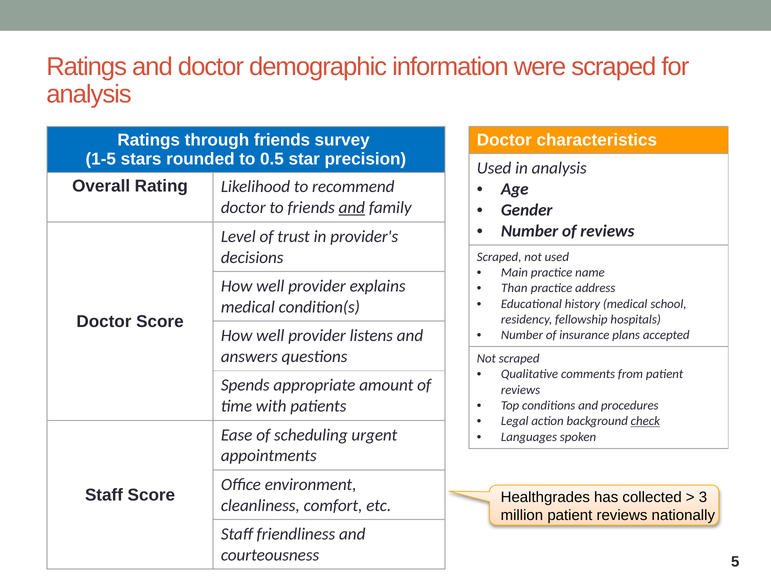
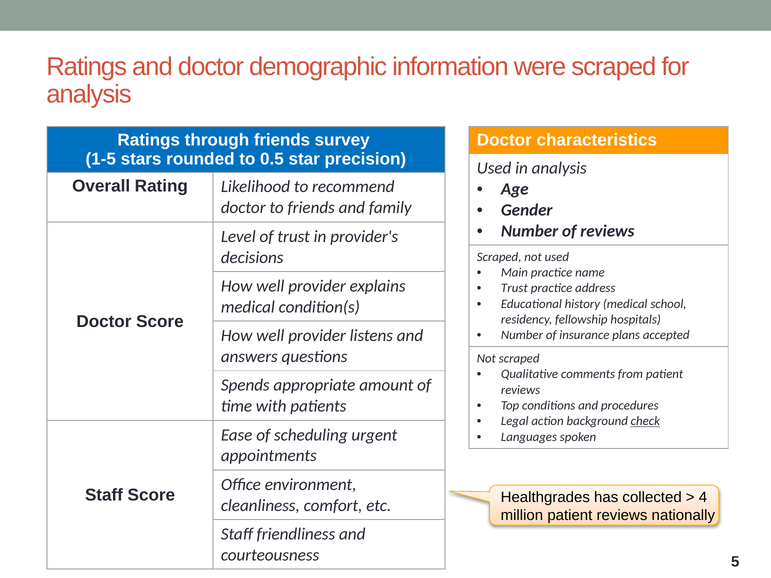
and underline: present -> none (352, 208)
Than: Than -> Trust (514, 288)
3: 3 -> 4 (703, 497)
